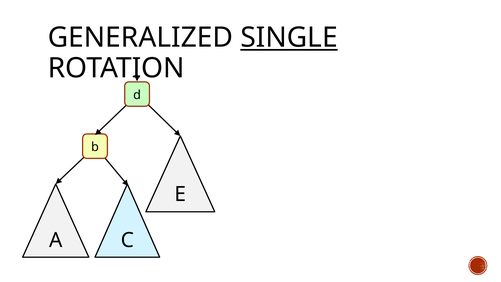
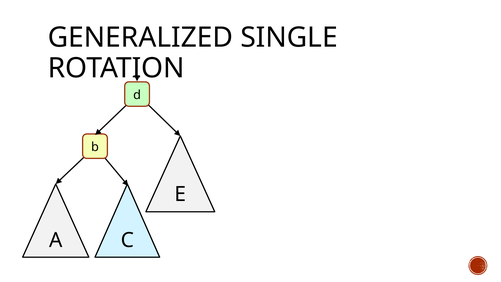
SINGLE underline: present -> none (289, 38)
